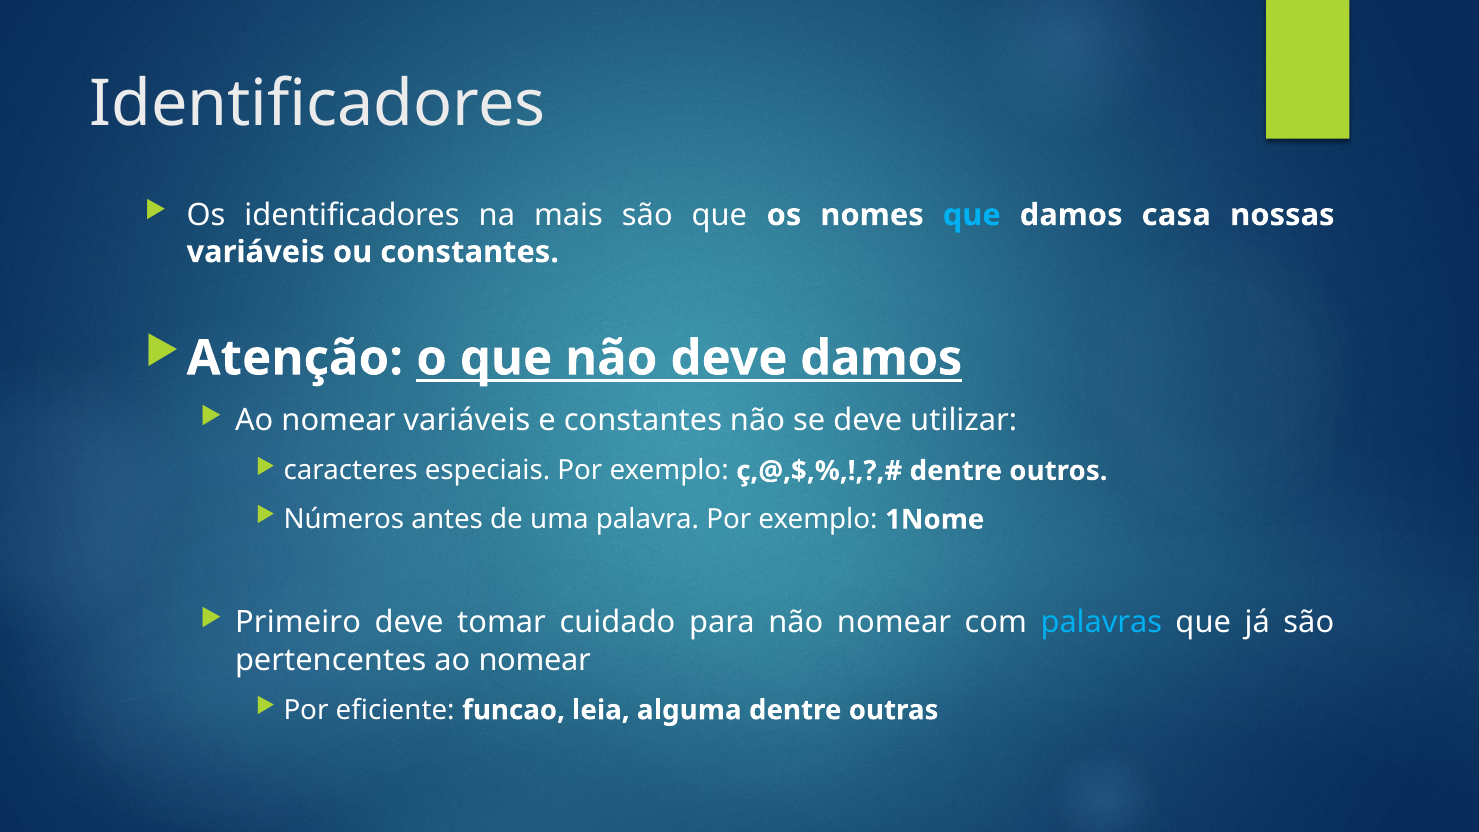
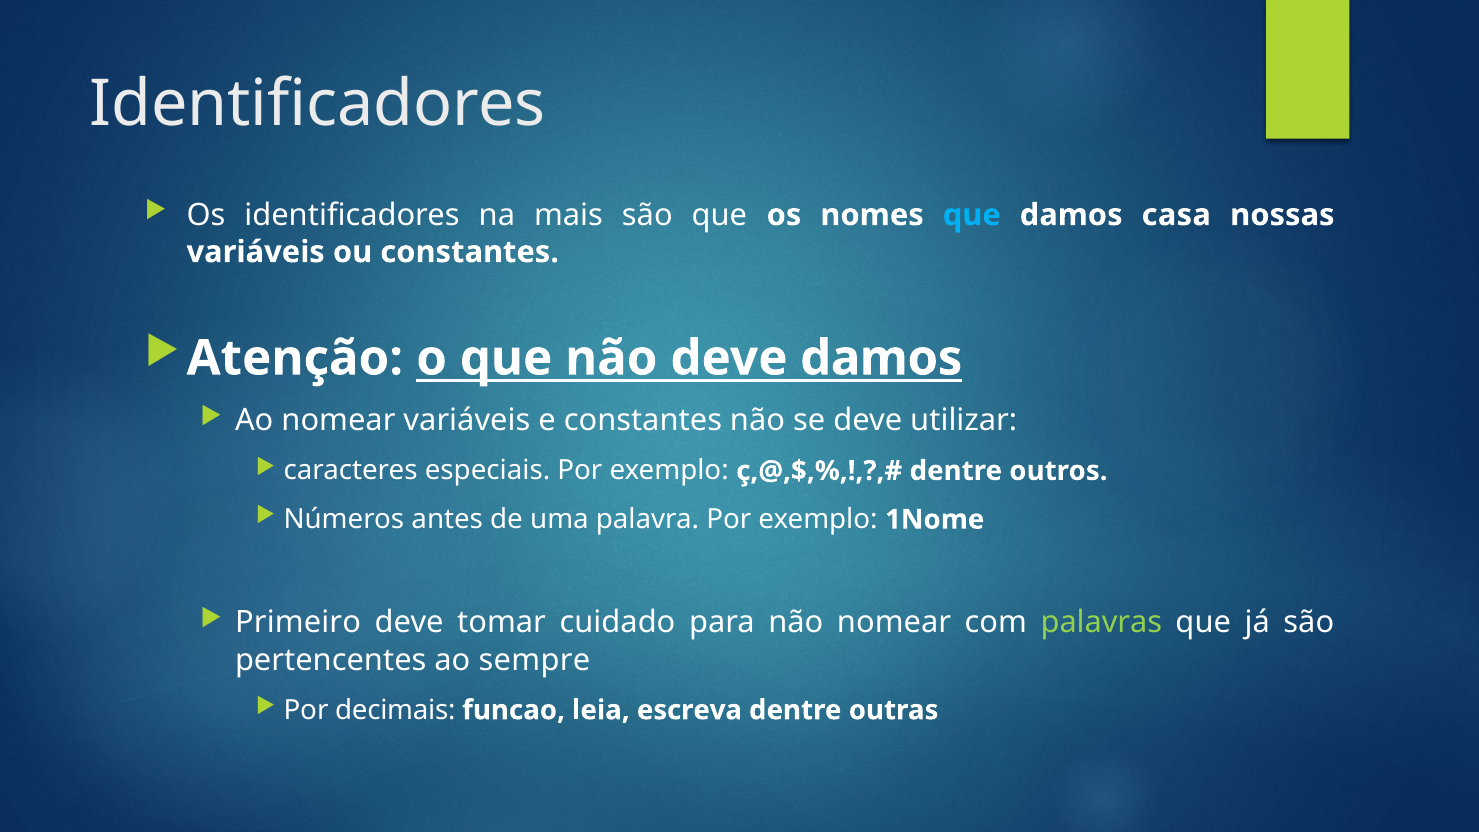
palavras colour: light blue -> light green (1101, 623)
pertencentes ao nomear: nomear -> sempre (534, 660)
eficiente: eficiente -> decimais (395, 710)
alguma: alguma -> escreva (689, 710)
